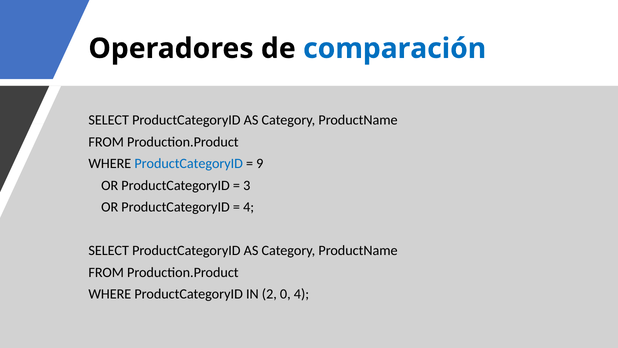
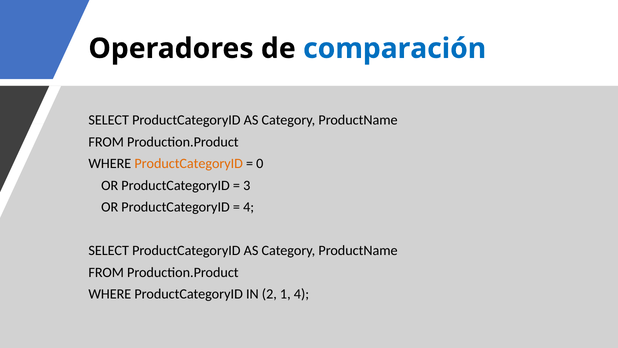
ProductCategoryID colour: blue -> orange (189, 164)
9: 9 -> 0 (260, 164)
0: 0 -> 1 (285, 294)
